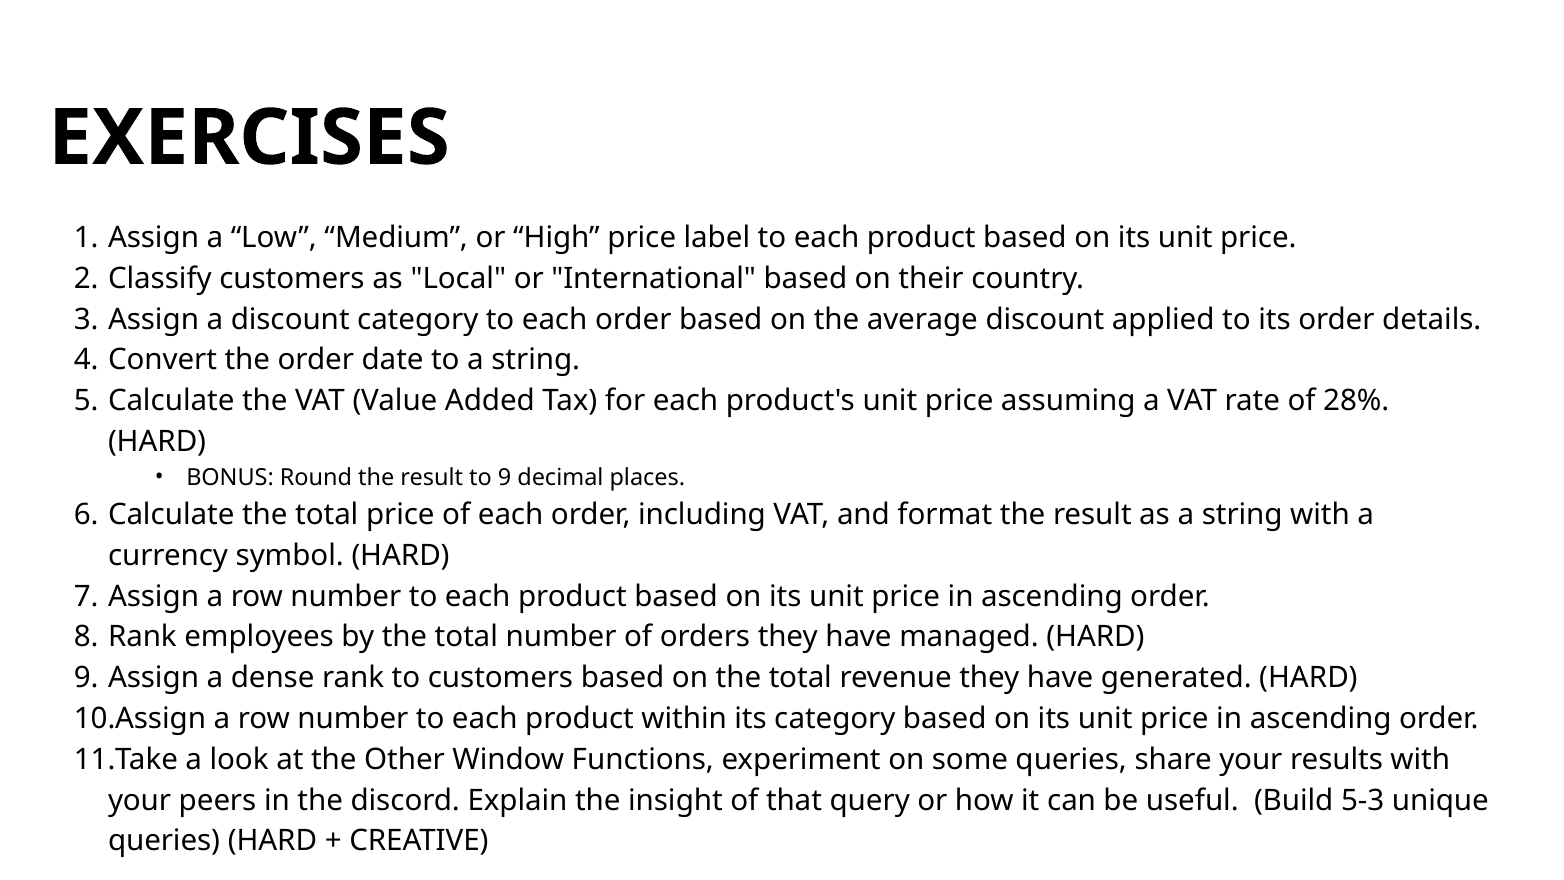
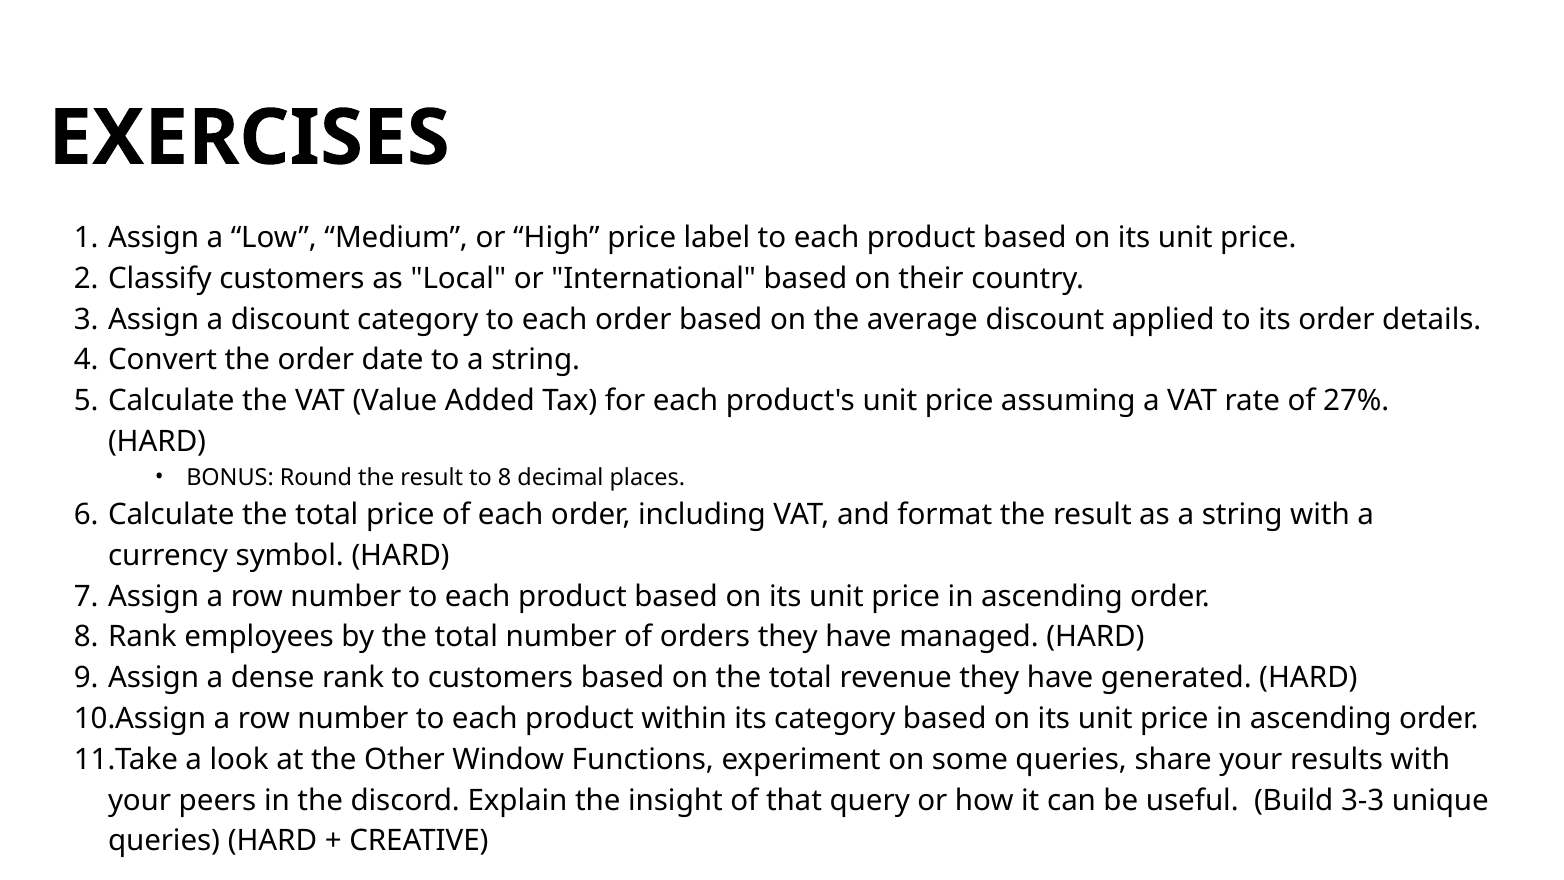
28%: 28% -> 27% (1356, 401)
to 9: 9 -> 8 (504, 477)
5-3: 5-3 -> 3-3 (1363, 800)
